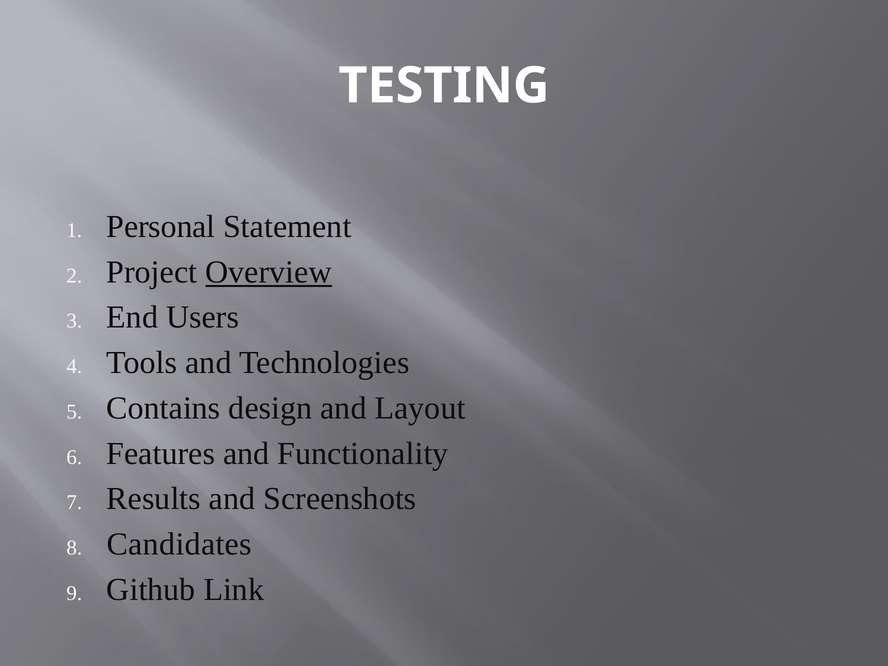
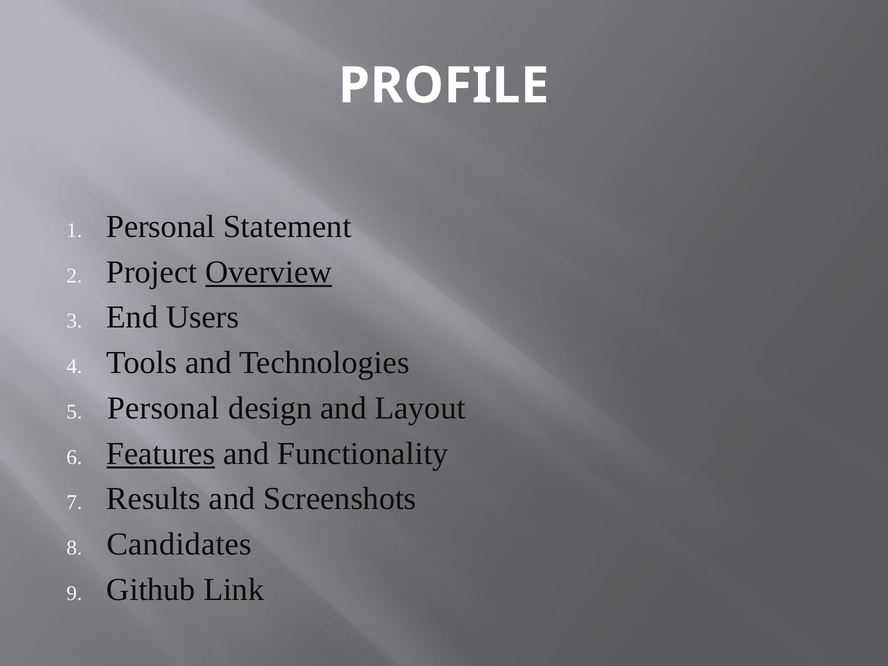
TESTING: TESTING -> PROFILE (444, 86)
Contains: Contains -> Personal (163, 408)
Features underline: none -> present (161, 454)
